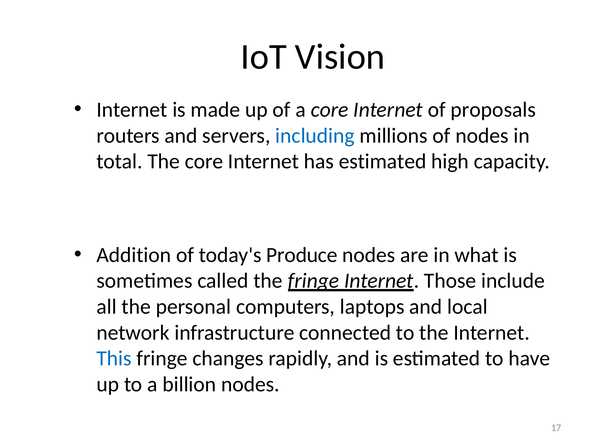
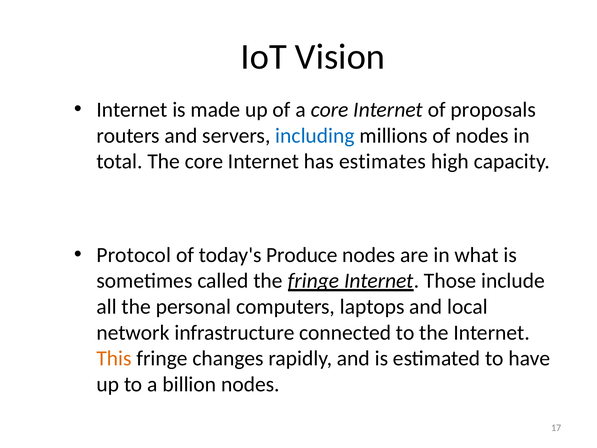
has estimated: estimated -> estimates (382, 161)
Addition: Addition -> Protocol (134, 255)
This colour: blue -> orange (114, 358)
